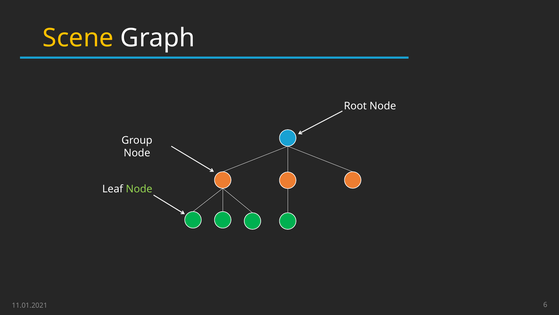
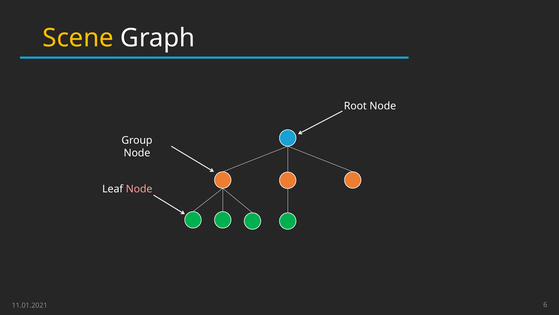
Node colour: light green -> pink (139, 189)
